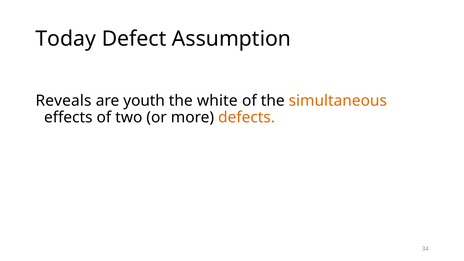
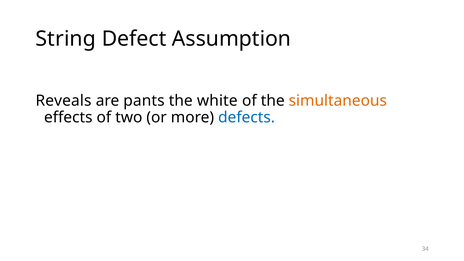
Today: Today -> String (66, 39)
youth: youth -> pants (144, 101)
defects colour: orange -> blue (247, 117)
